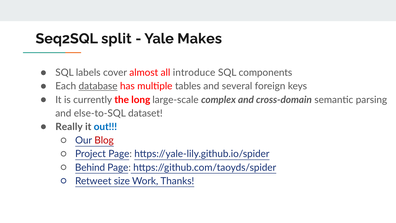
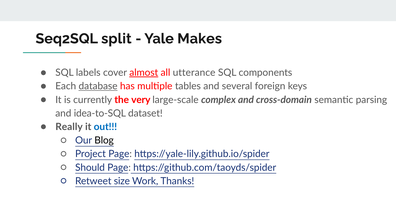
almost underline: none -> present (144, 73)
introduce: introduce -> utterance (194, 73)
long: long -> very (141, 100)
else-to-SQL: else-to-SQL -> idea-to-SQL (100, 113)
Blog colour: red -> black (104, 140)
Behind: Behind -> Should (90, 167)
